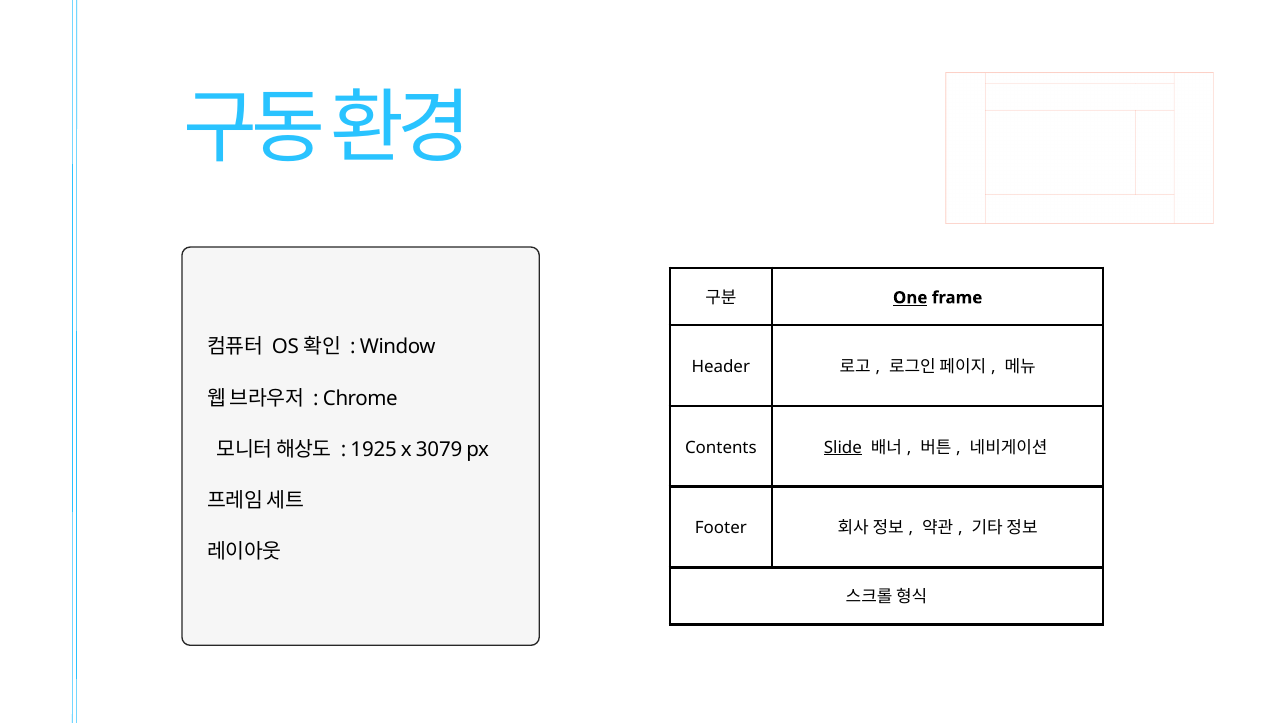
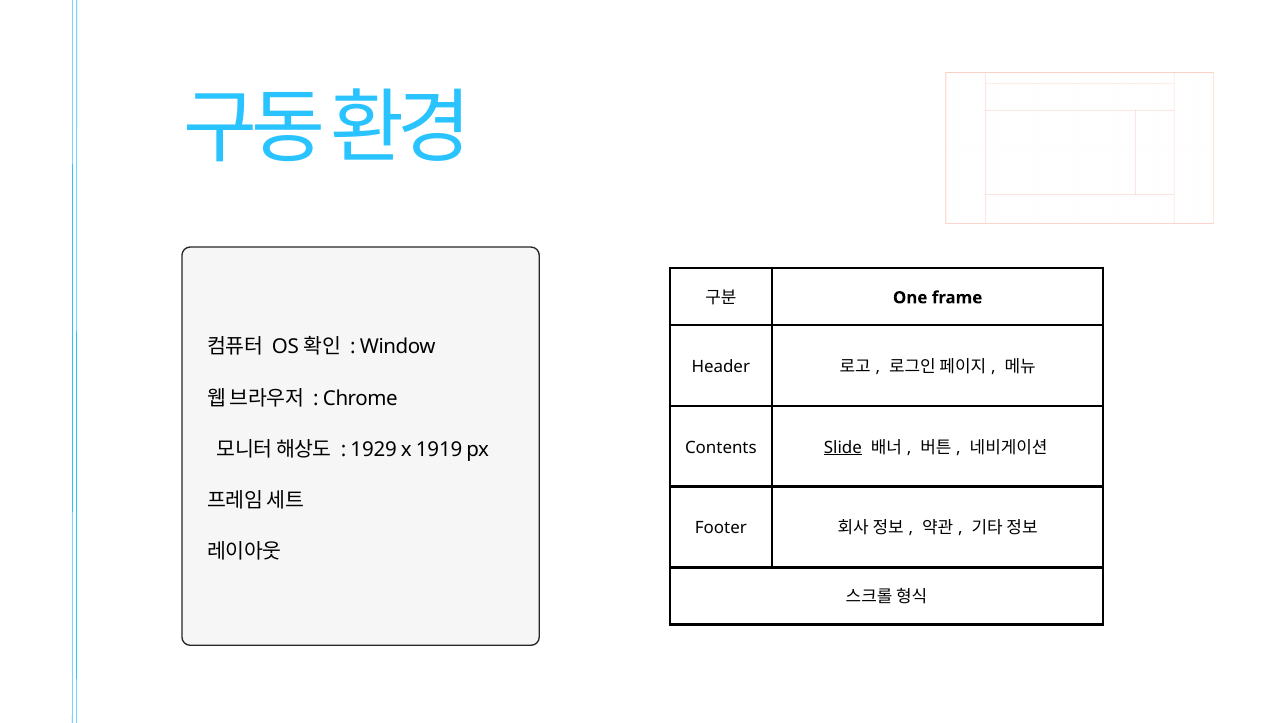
One underline: present -> none (910, 298)
1925: 1925 -> 1929 (374, 450)
3079: 3079 -> 1919 (439, 450)
